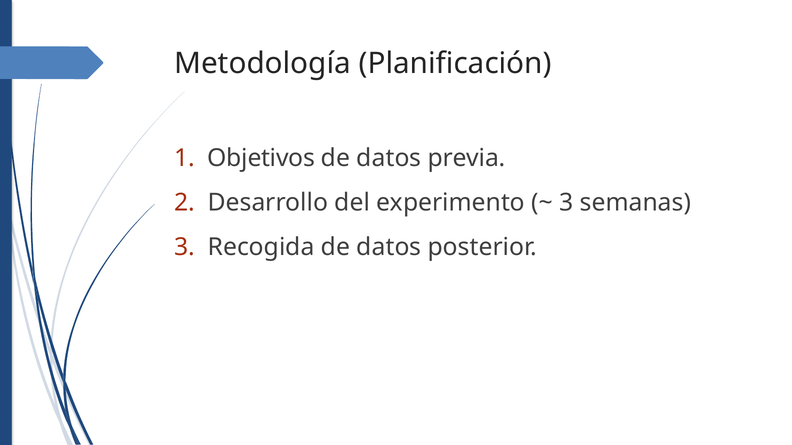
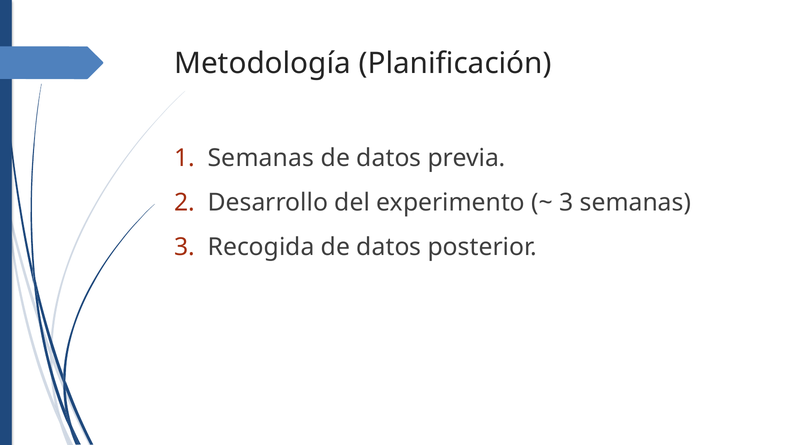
Objetivos: Objetivos -> Semanas (261, 158)
